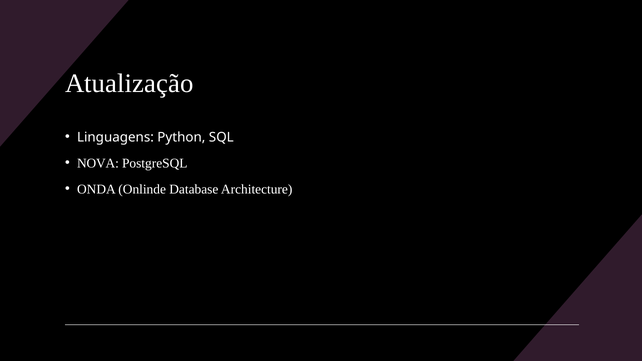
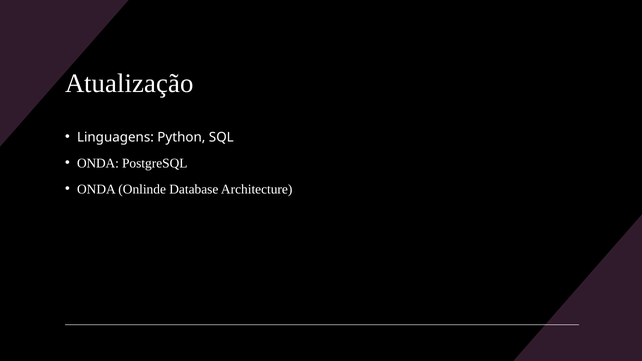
NOVA: NOVA -> ONDA (98, 163)
